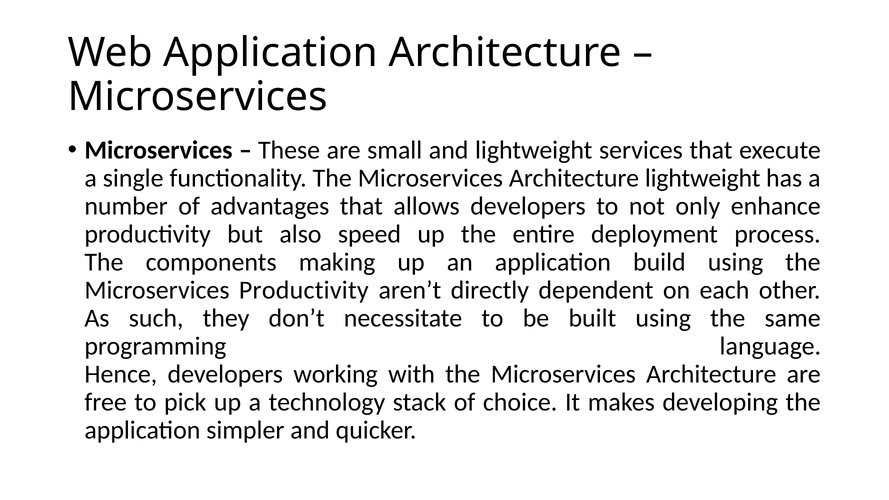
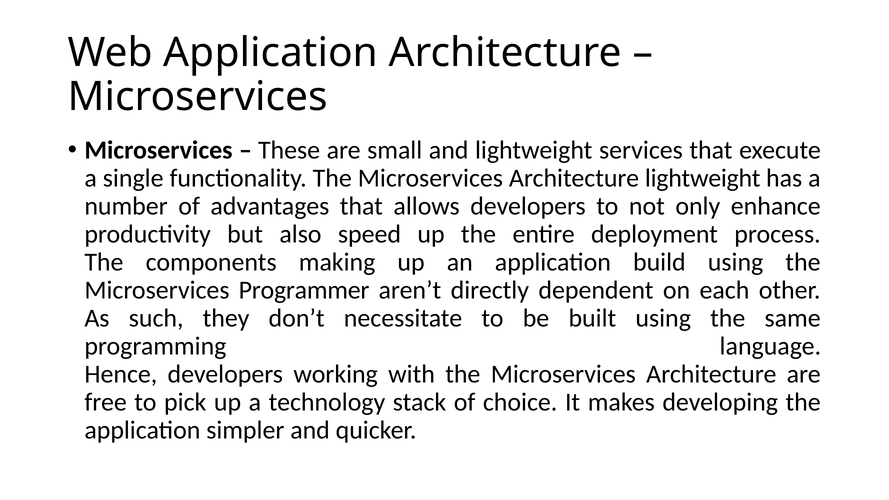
Microservices Productivity: Productivity -> Programmer (304, 290)
